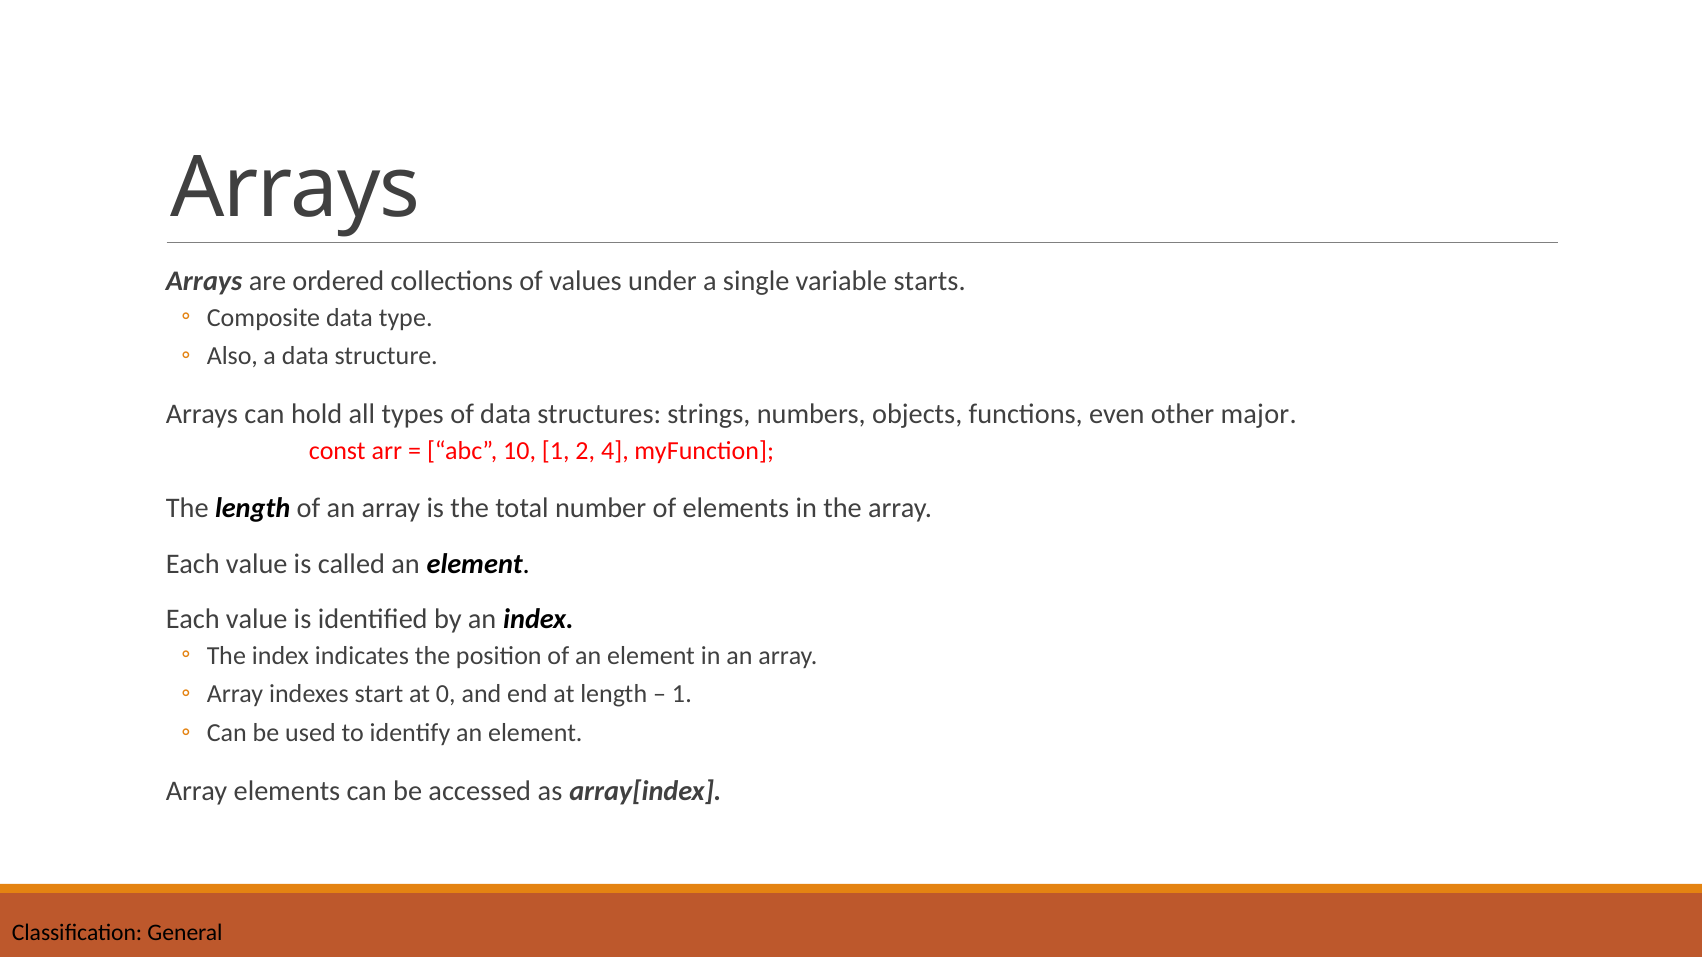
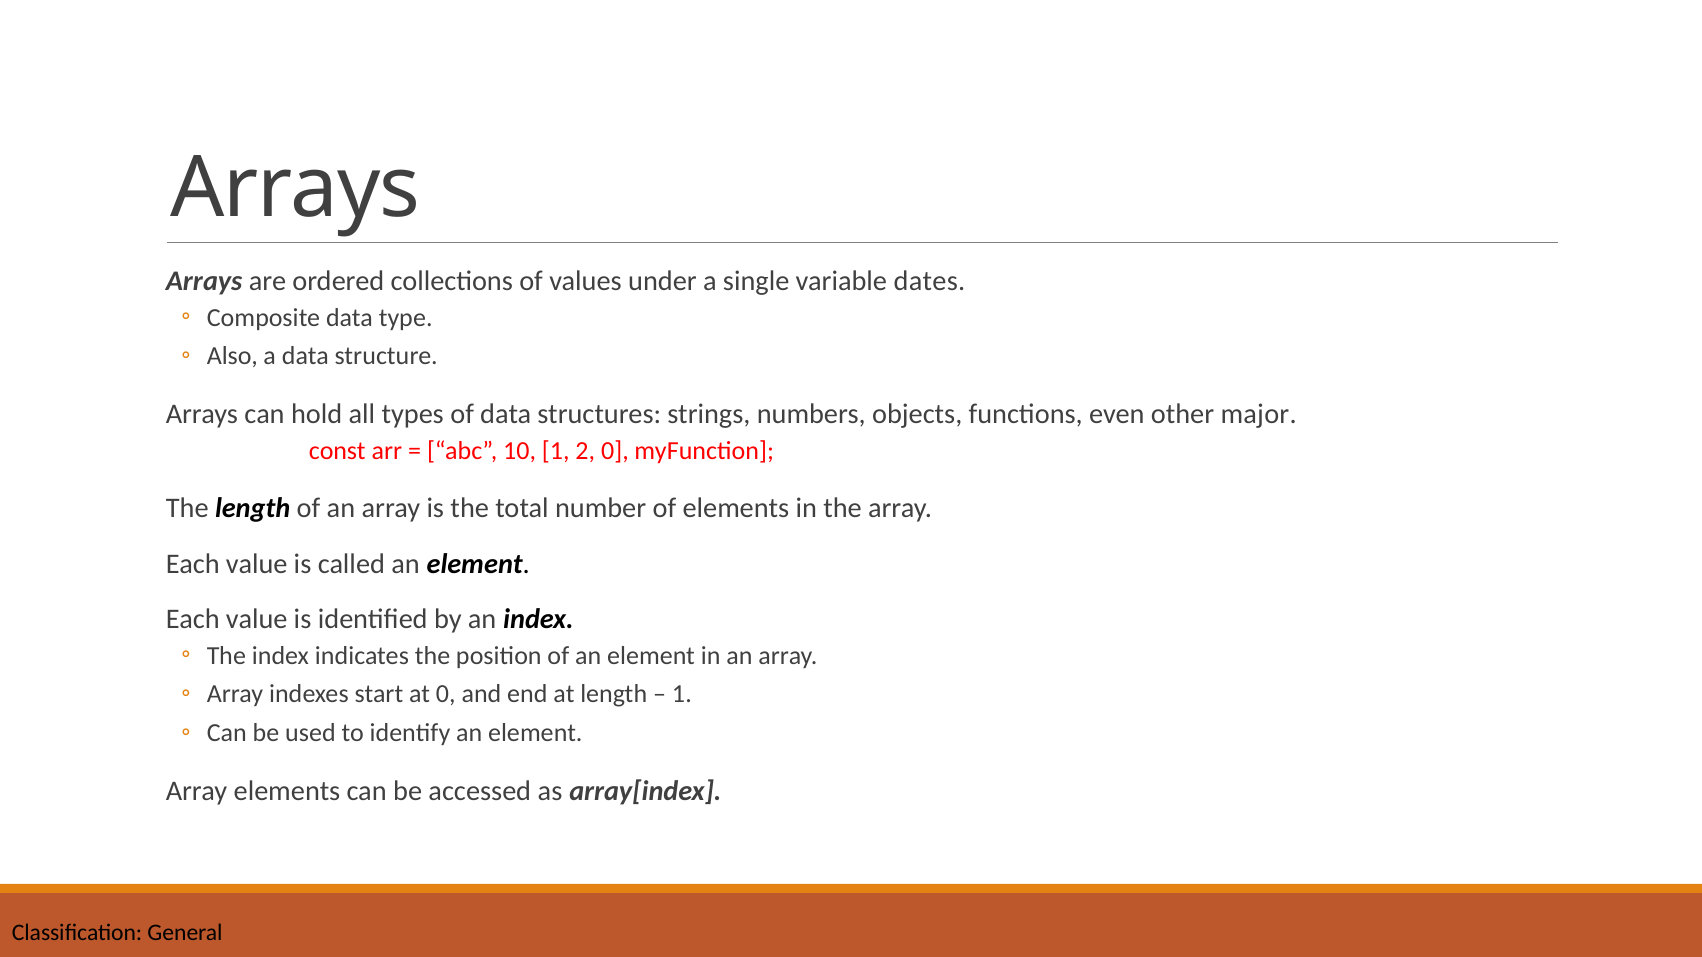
starts: starts -> dates (930, 281)
2 4: 4 -> 0 (615, 451)
